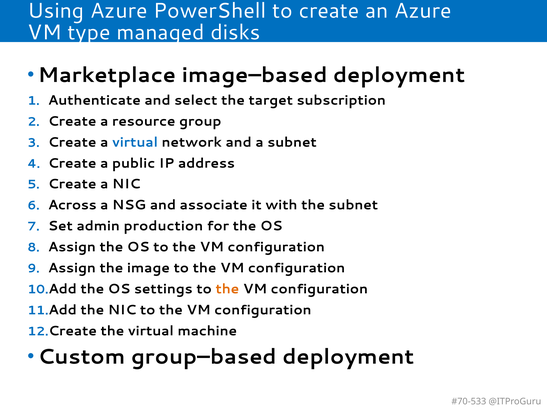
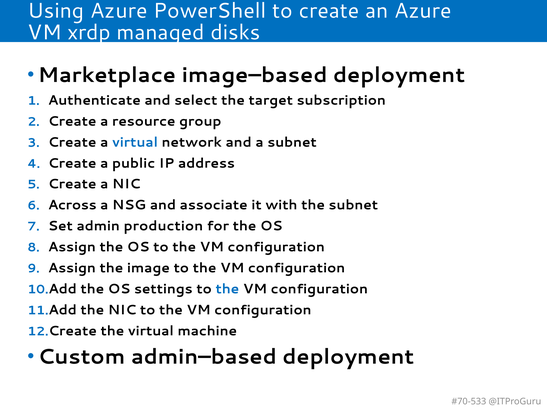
type: type -> xrdp (89, 32)
the colour: orange -> blue (227, 289)
group–based: group–based -> admin–based (204, 357)
